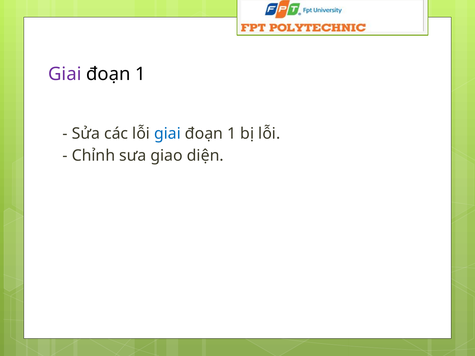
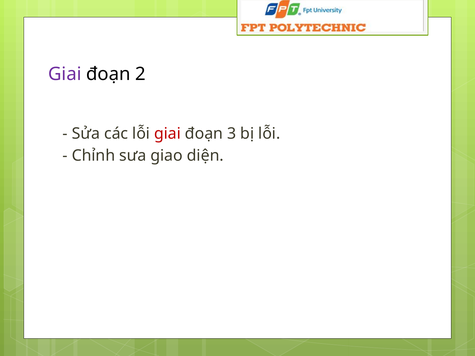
1: 1 -> 2 (141, 74)
giai colour: blue -> red (168, 134)
1: 1 -> 3 (232, 134)
